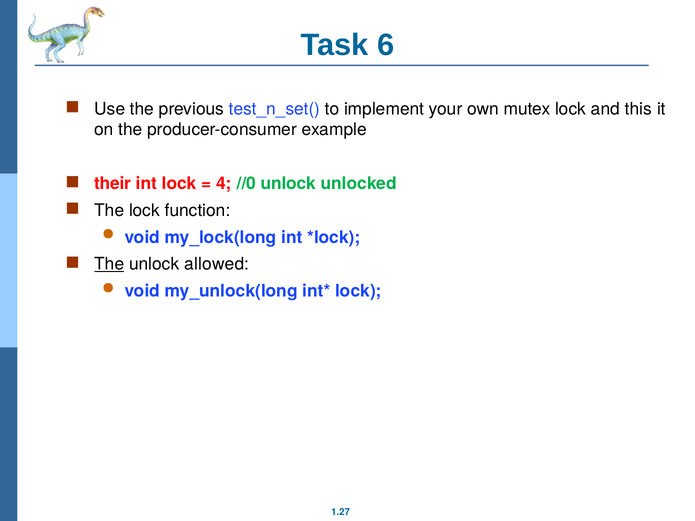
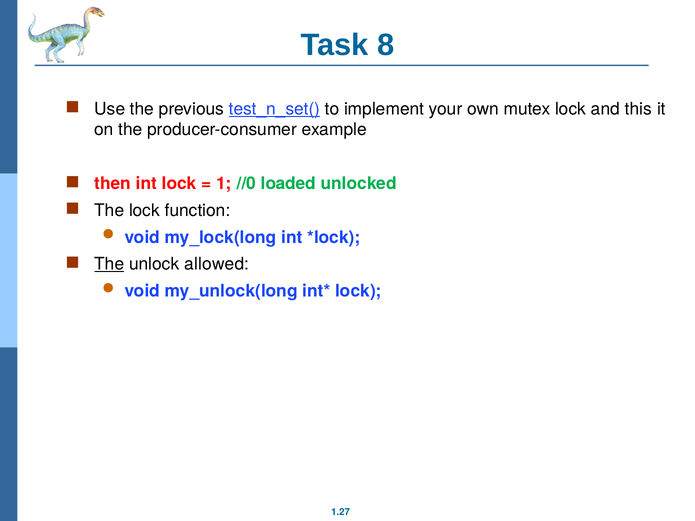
6: 6 -> 8 (386, 45)
test_n_set( underline: none -> present (274, 109)
their: their -> then (113, 184)
4: 4 -> 1 (224, 184)
//0 unlock: unlock -> loaded (288, 184)
